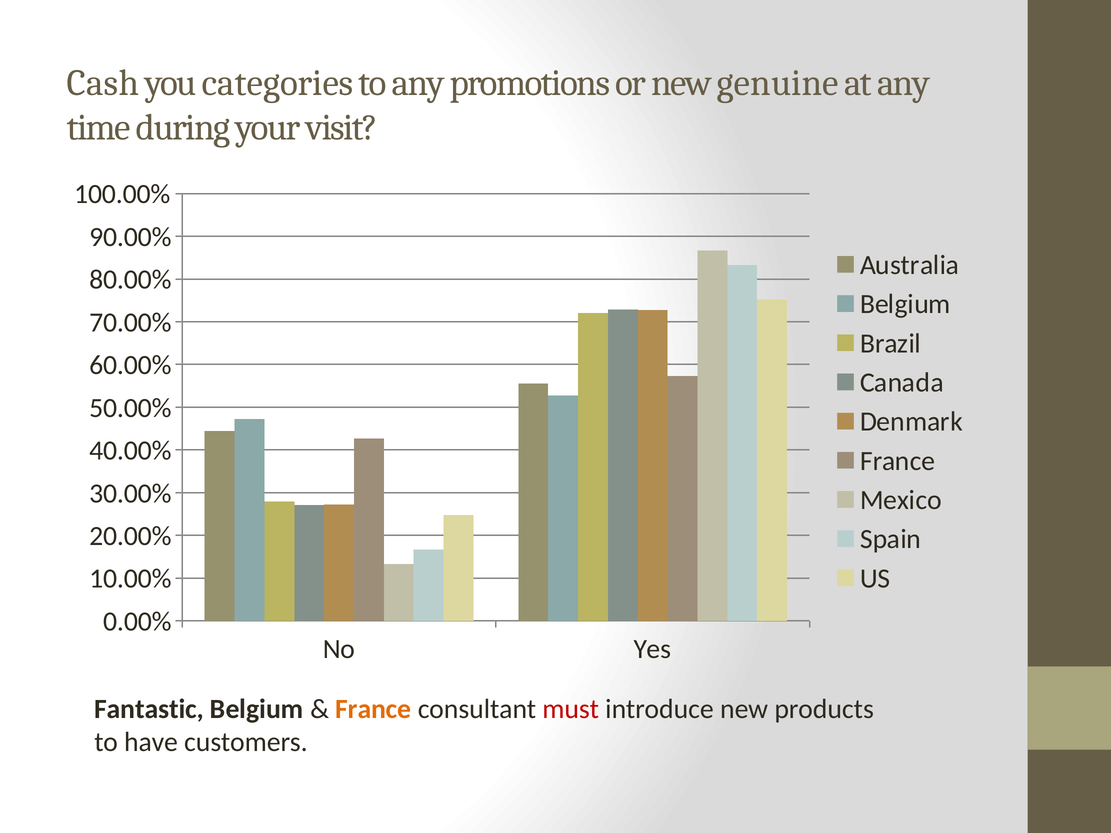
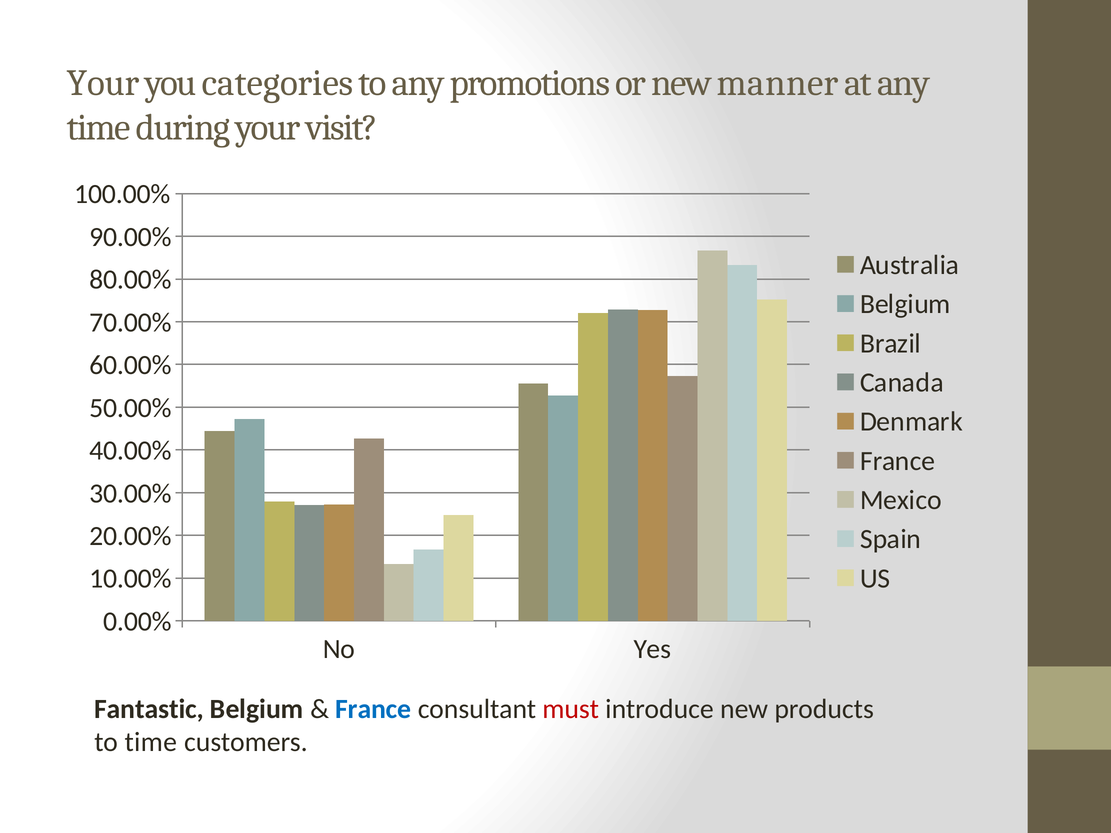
Cash: Cash -> Your (103, 83)
genuine: genuine -> manner (778, 83)
France colour: orange -> blue (373, 709)
to have: have -> time (151, 742)
